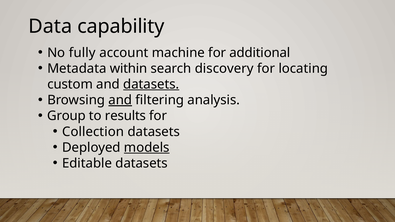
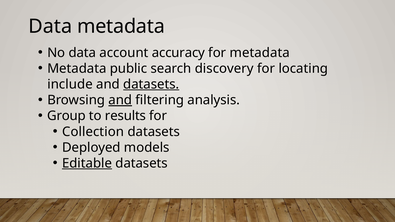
Data capability: capability -> metadata (121, 26)
No fully: fully -> data (82, 53)
machine: machine -> accuracy (178, 53)
for additional: additional -> metadata (260, 53)
within: within -> public (129, 69)
custom: custom -> include (70, 84)
models underline: present -> none (147, 148)
Editable underline: none -> present (87, 163)
